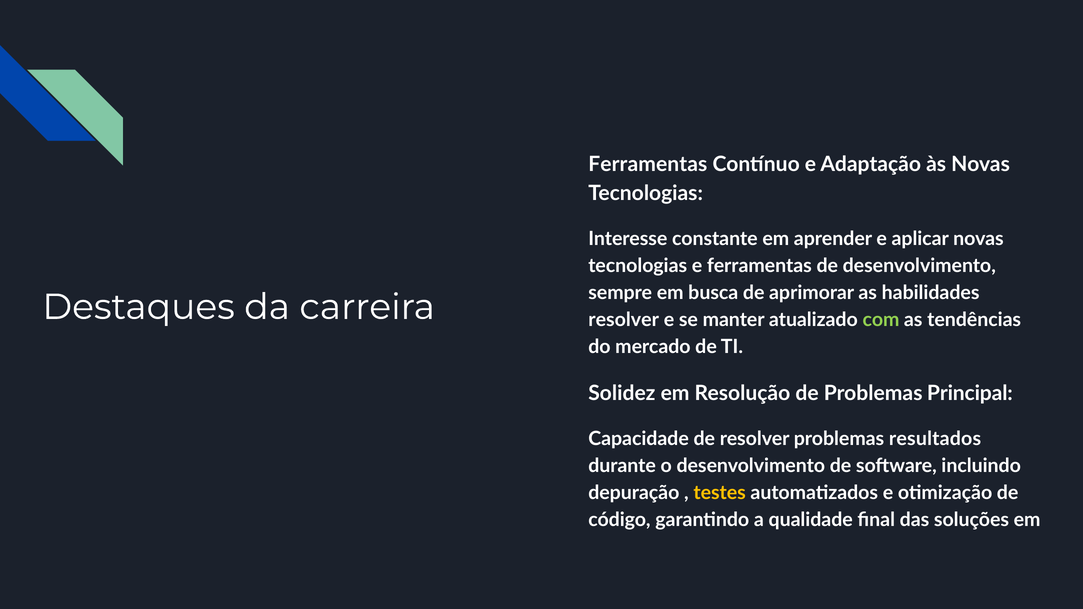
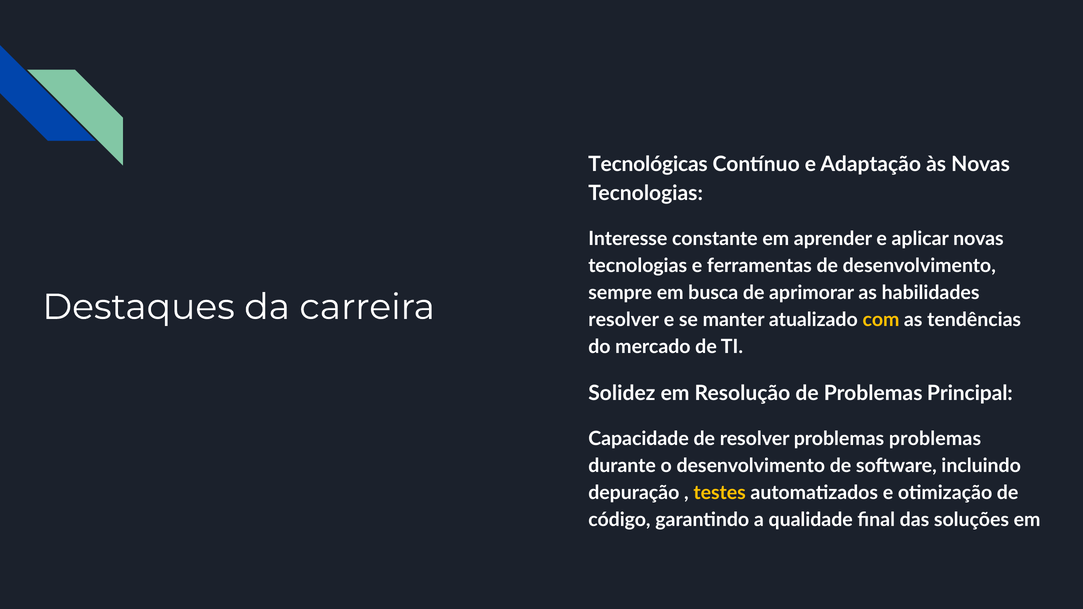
Ferramentas: Ferramentas -> Tecnológicas (648, 164)
com colour: light green -> yellow (881, 320)
problemas resultados: resultados -> problemas (935, 439)
